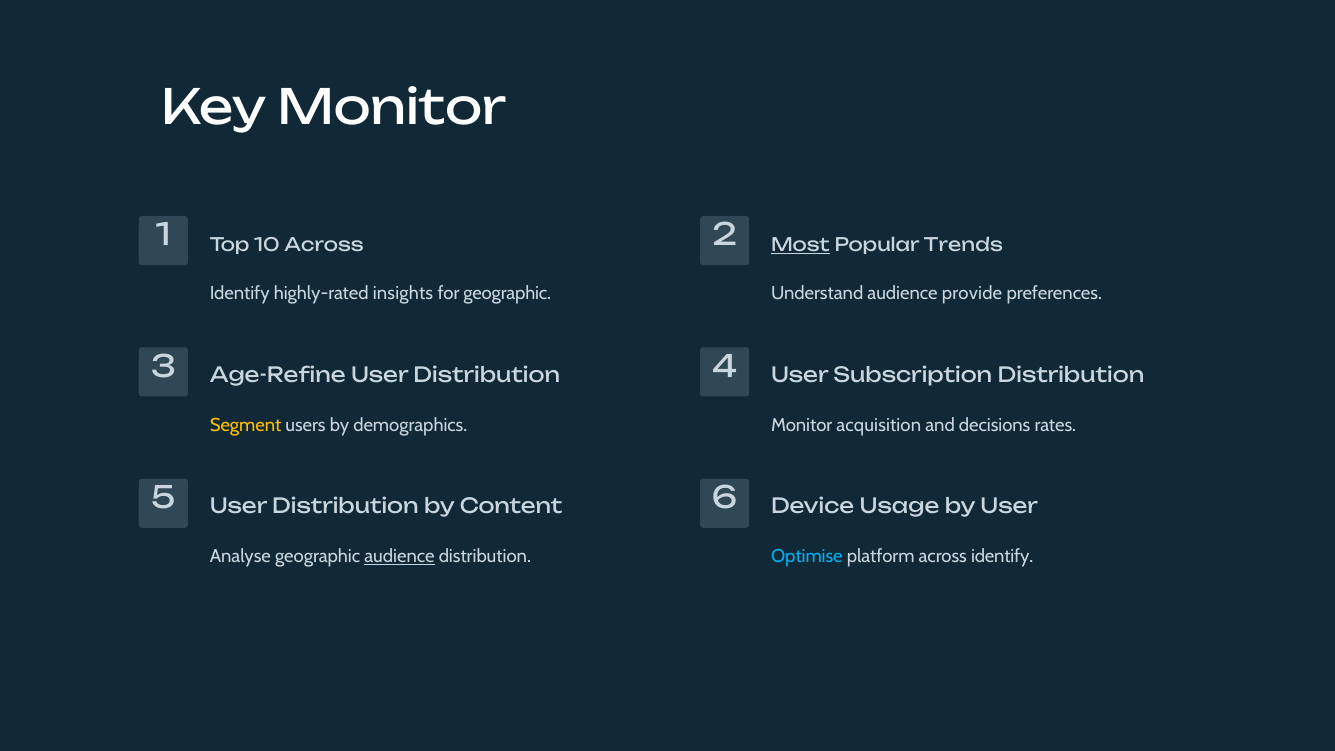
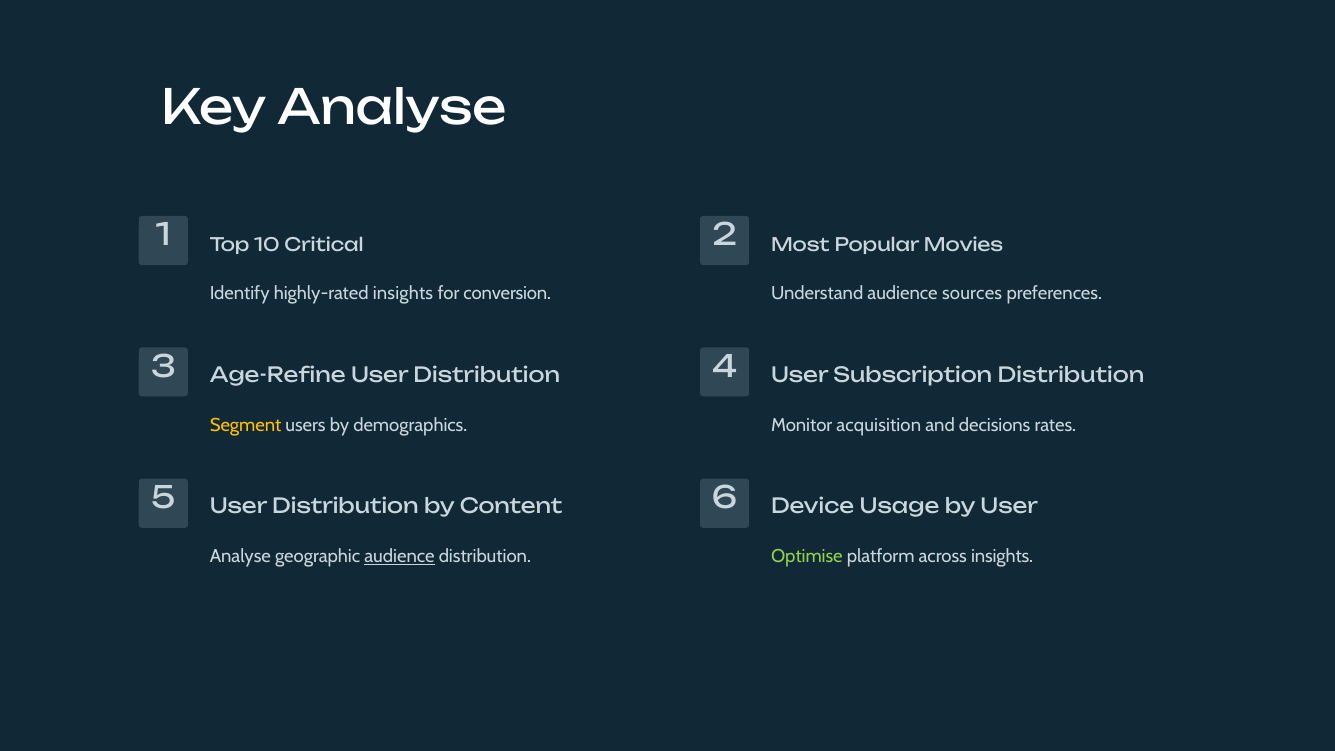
Key Monitor: Monitor -> Analyse (392, 109)
10 Across: Across -> Critical (324, 245)
Most underline: present -> none (800, 245)
Trends: Trends -> Movies (964, 245)
for geographic: geographic -> conversion (507, 294)
provide: provide -> sources (972, 294)
Optimise colour: light blue -> light green (807, 556)
platform across identify: identify -> insights (1002, 556)
